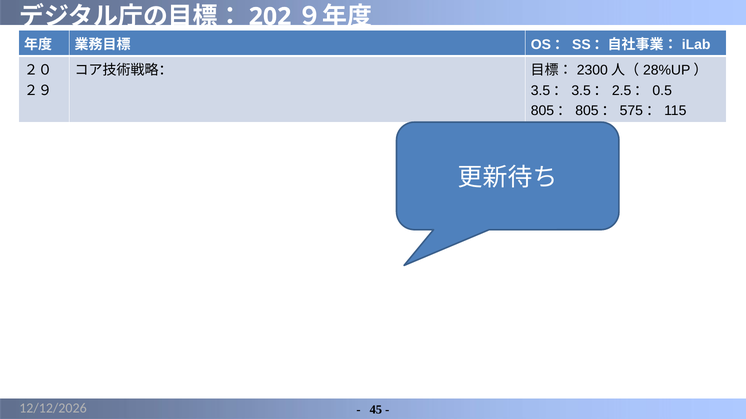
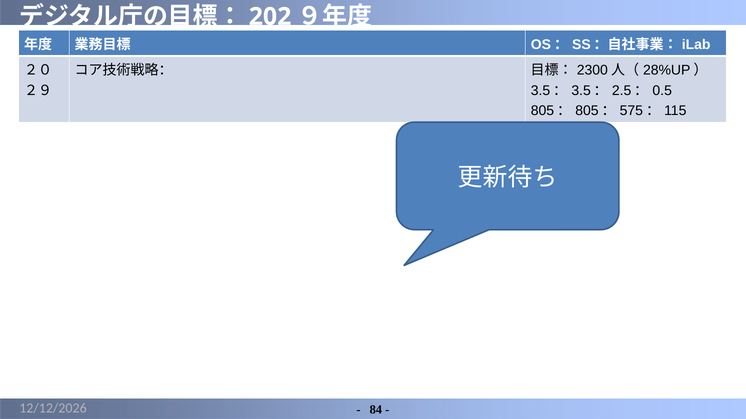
45: 45 -> 84 (376, 410)
